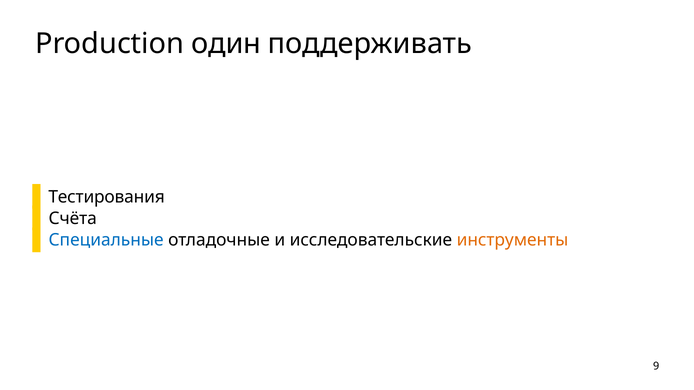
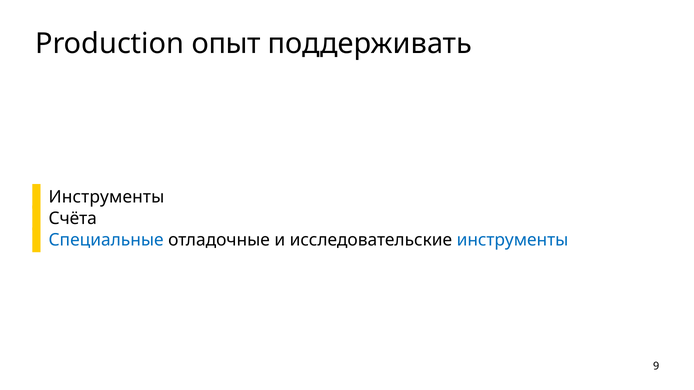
один: один -> опыт (226, 44)
Тестирования: Тестирования -> Инструменты (106, 197)
инструменты colour: orange -> blue (512, 240)
